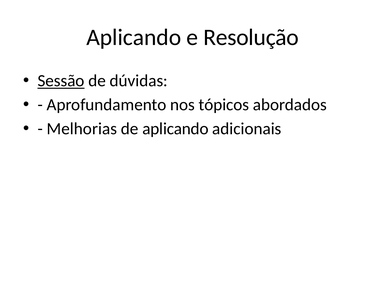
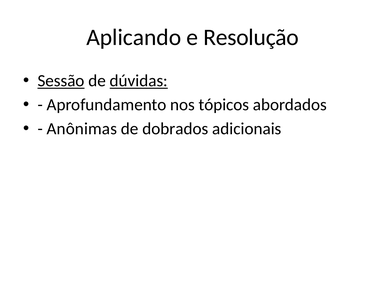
dúvidas underline: none -> present (139, 81)
Melhorias: Melhorias -> Anônimas (82, 129)
de aplicando: aplicando -> dobrados (175, 129)
